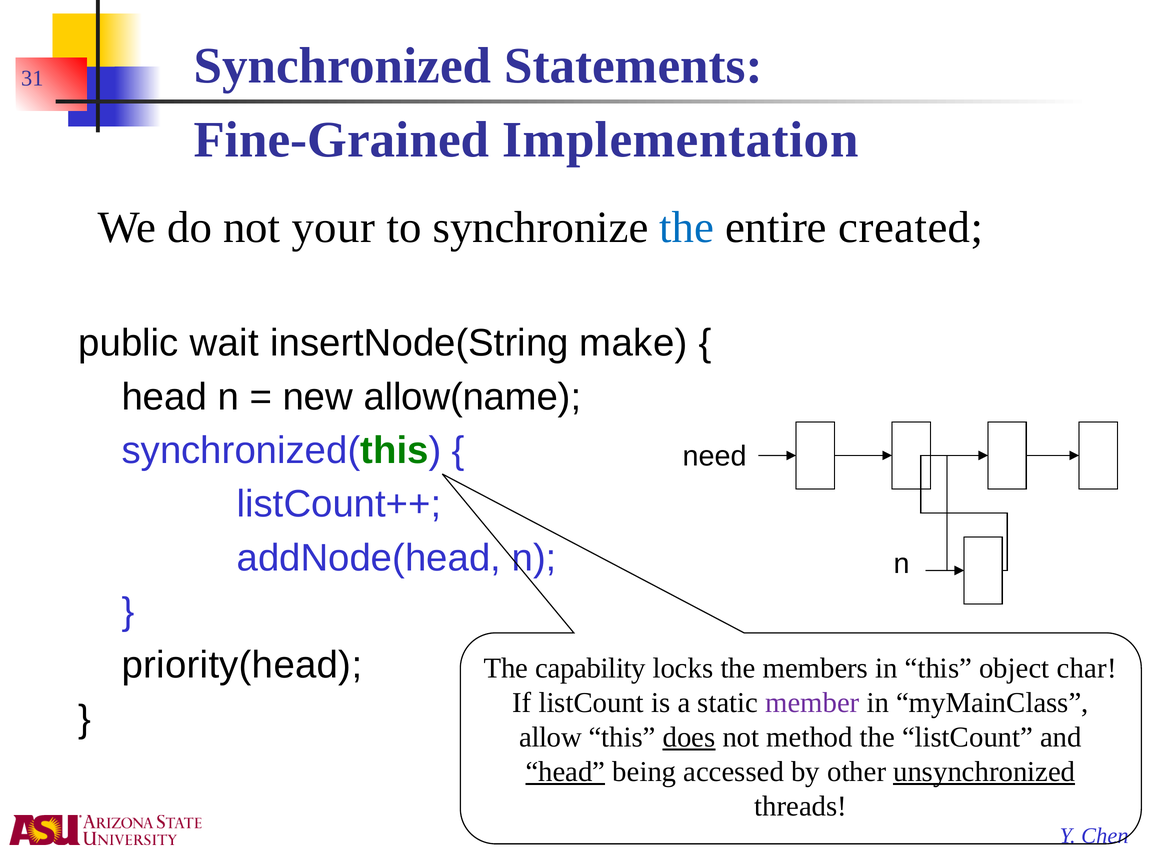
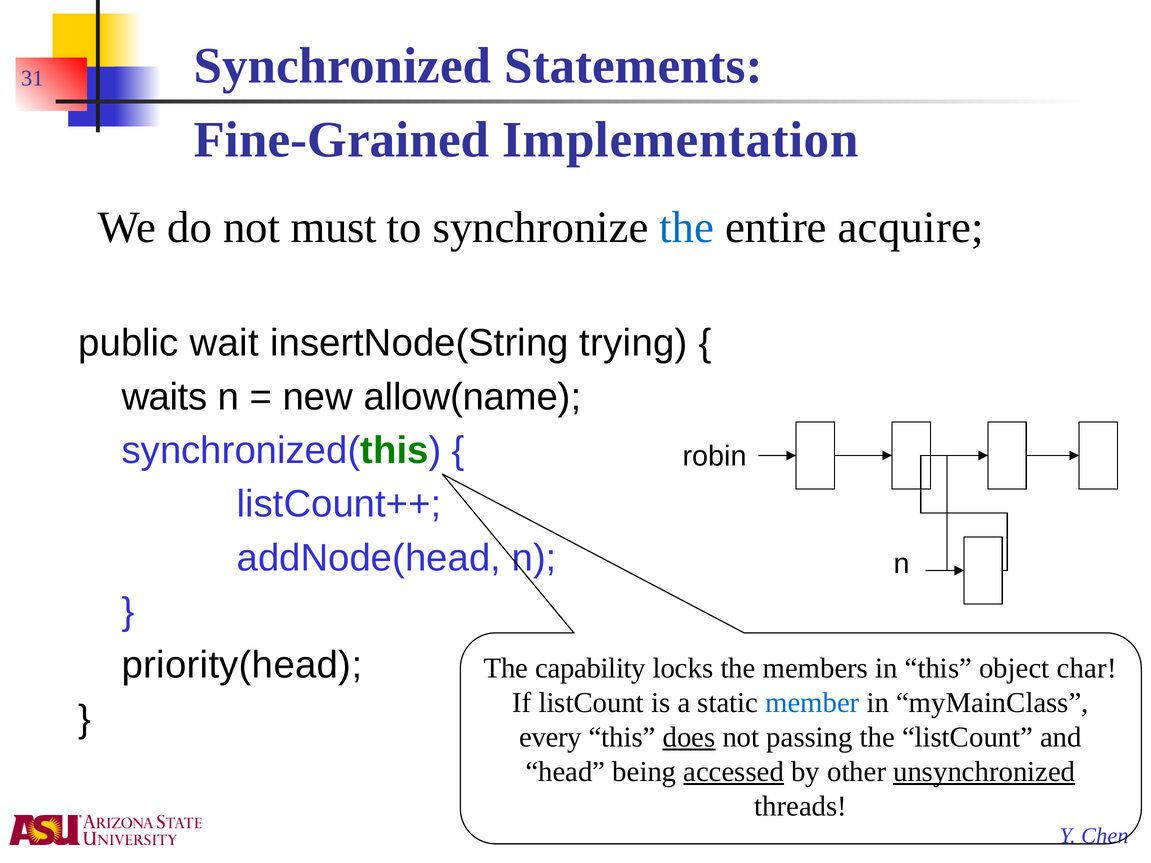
your: your -> must (334, 228)
created: created -> acquire (911, 228)
make: make -> trying (633, 343)
head: head -> waits (164, 397)
need: need -> robin (715, 457)
member colour: purple -> blue (812, 703)
allow: allow -> every (550, 737)
method: method -> passing (810, 737)
head underline: present -> none (565, 772)
accessed underline: none -> present (734, 772)
